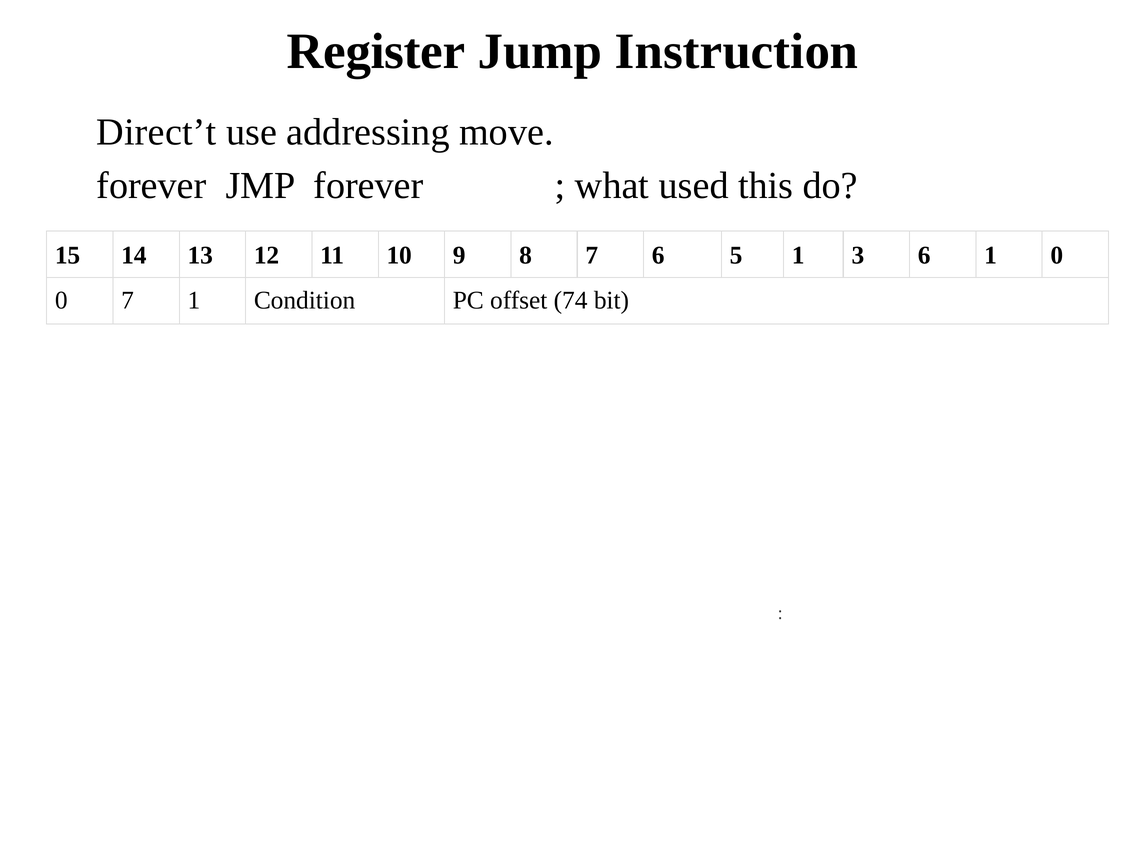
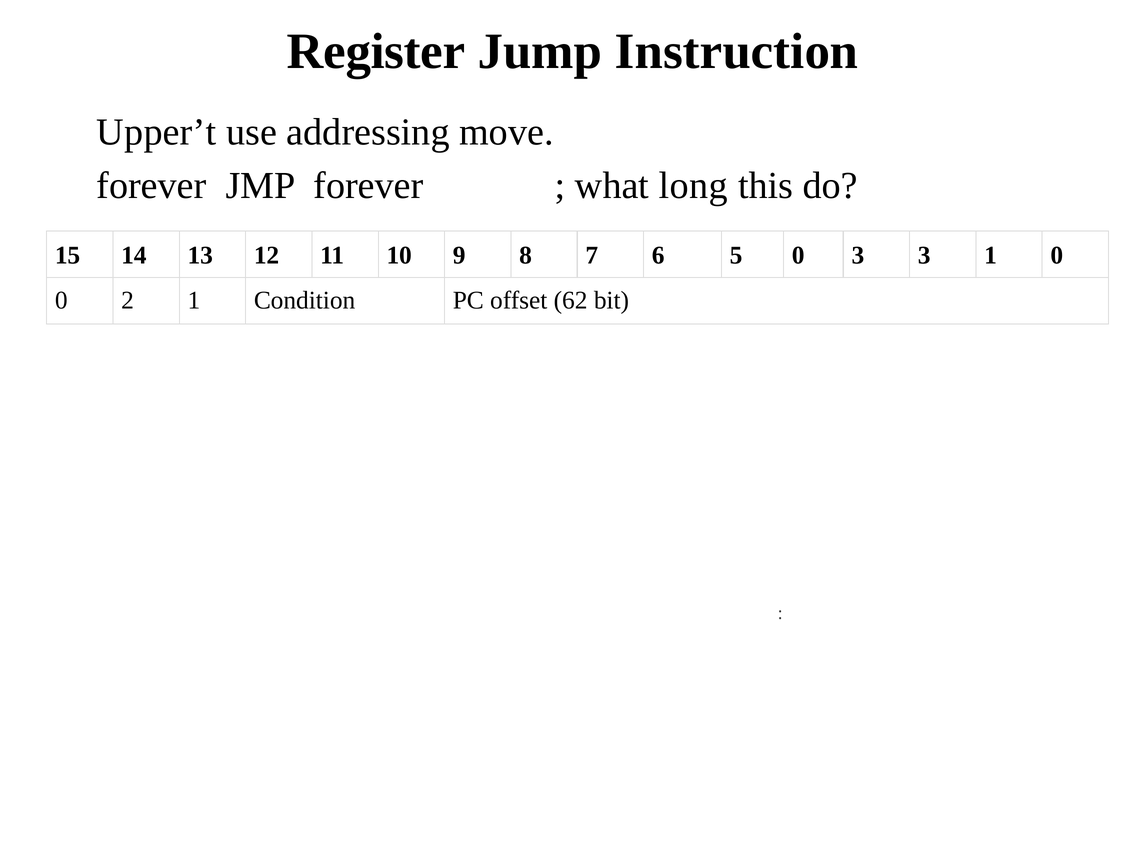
Direct’t: Direct’t -> Upper’t (156, 132)
what used: used -> long (693, 186)
5 1: 1 -> 0 (798, 256)
3 6: 6 -> 3 (924, 256)
0 7: 7 -> 2 (128, 300)
74: 74 -> 62 (571, 300)
